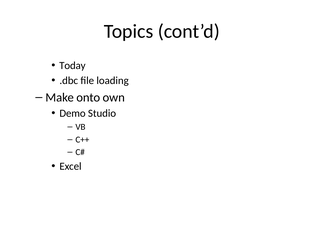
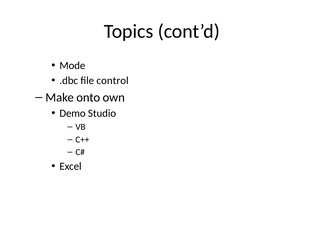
Today: Today -> Mode (72, 66)
loading: loading -> control (113, 81)
